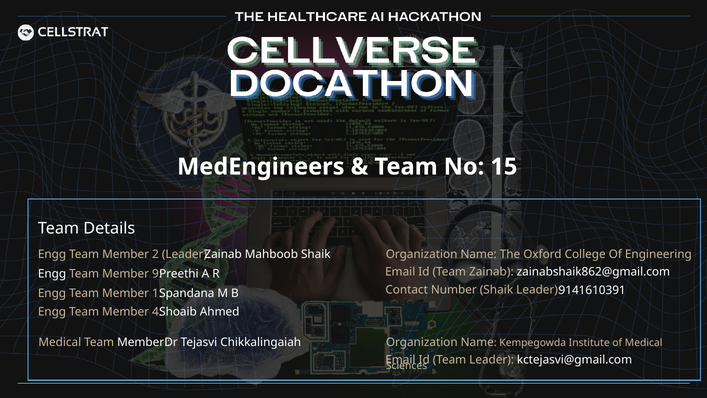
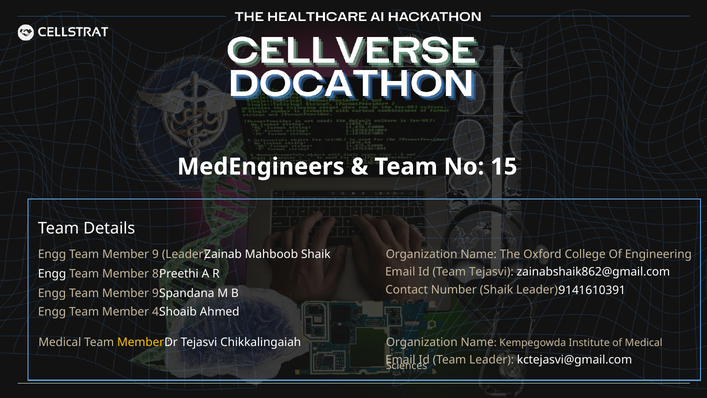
2: 2 -> 9 (155, 254)
Team Zainab: Zainab -> Tejasvi (491, 272)
9: 9 -> 8 (157, 274)
1: 1 -> 9 (157, 293)
Member colour: white -> yellow (141, 342)
